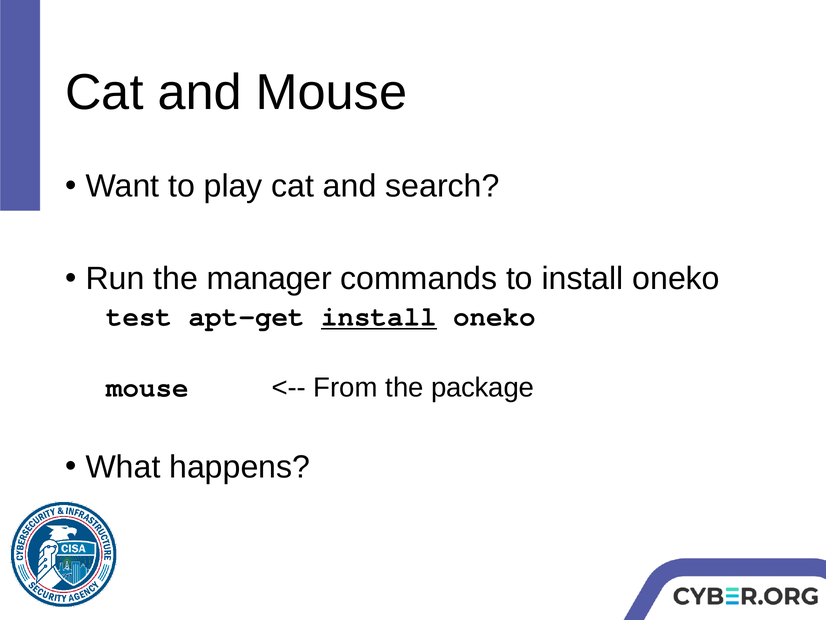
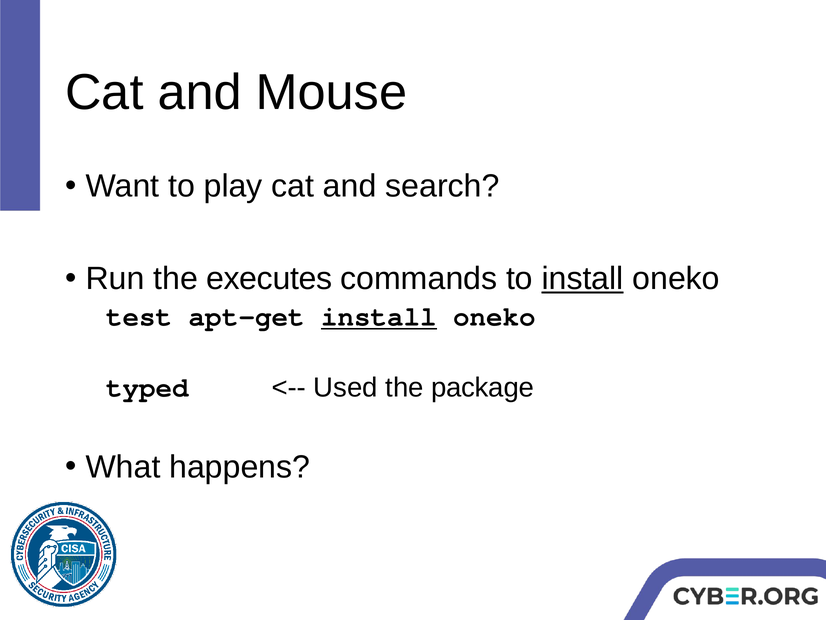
manager: manager -> executes (269, 279)
install underline: none -> present (583, 279)
mouse: mouse -> typed (148, 387)
From: From -> Used (346, 387)
